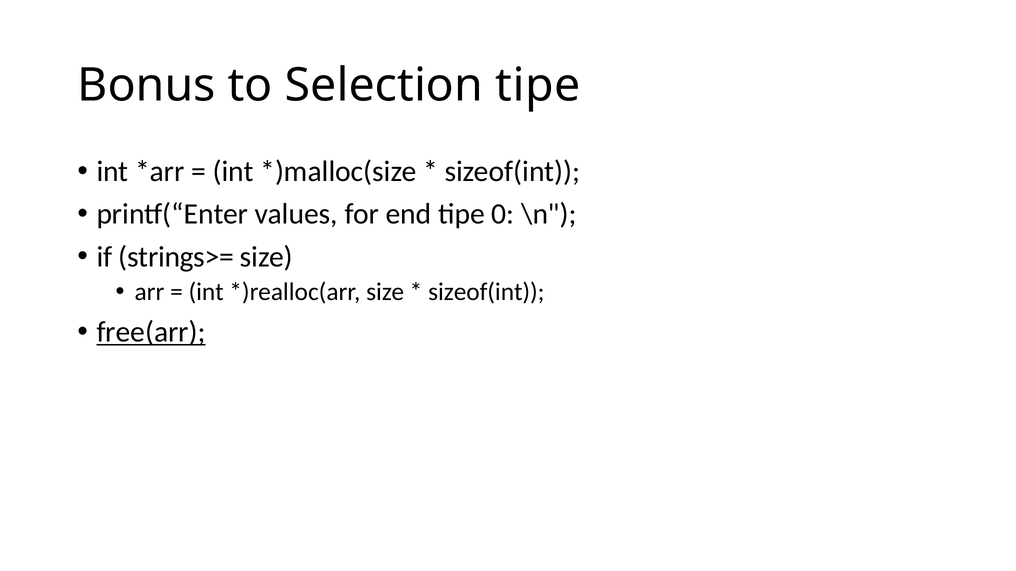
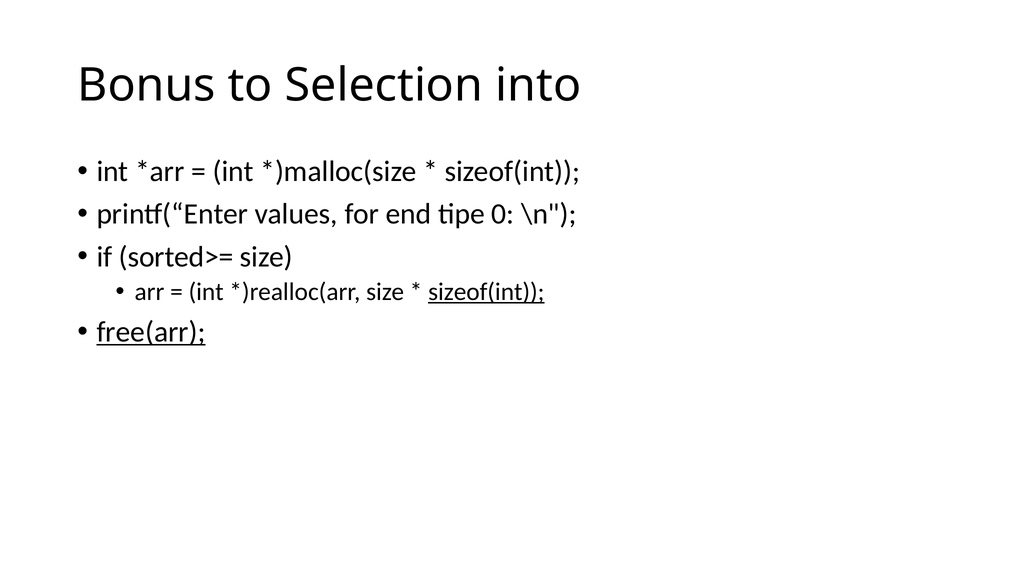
Selection tipe: tipe -> into (538, 85)
strings>=: strings>= -> sorted>= (176, 257)
sizeof(int underline: none -> present (486, 292)
